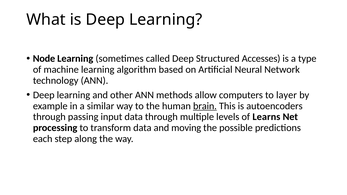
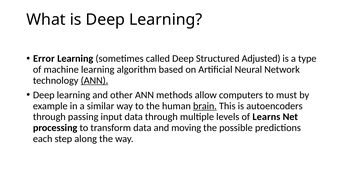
Node: Node -> Error (44, 59)
Accesses: Accesses -> Adjusted (261, 59)
ANN underline: none -> present (94, 81)
layer: layer -> must (287, 95)
